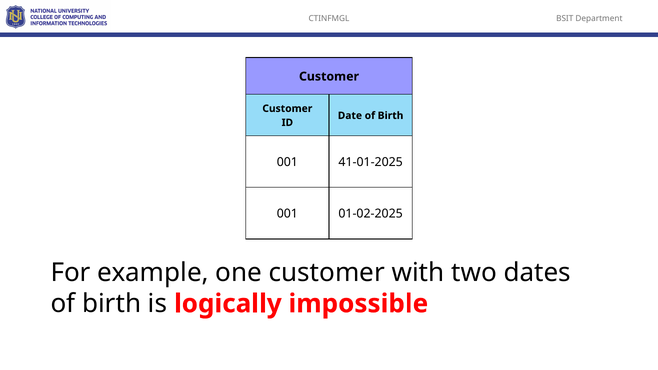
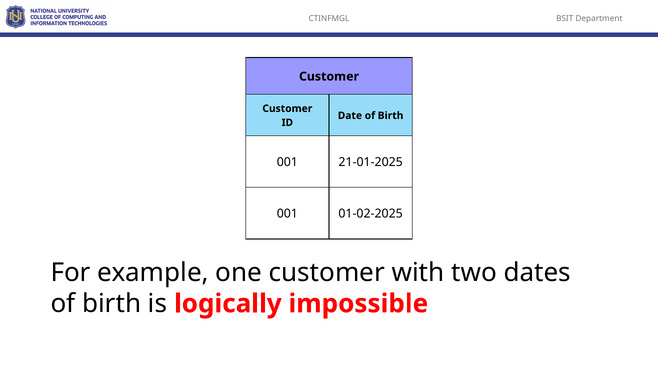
41-01-2025: 41-01-2025 -> 21-01-2025 (371, 162)
